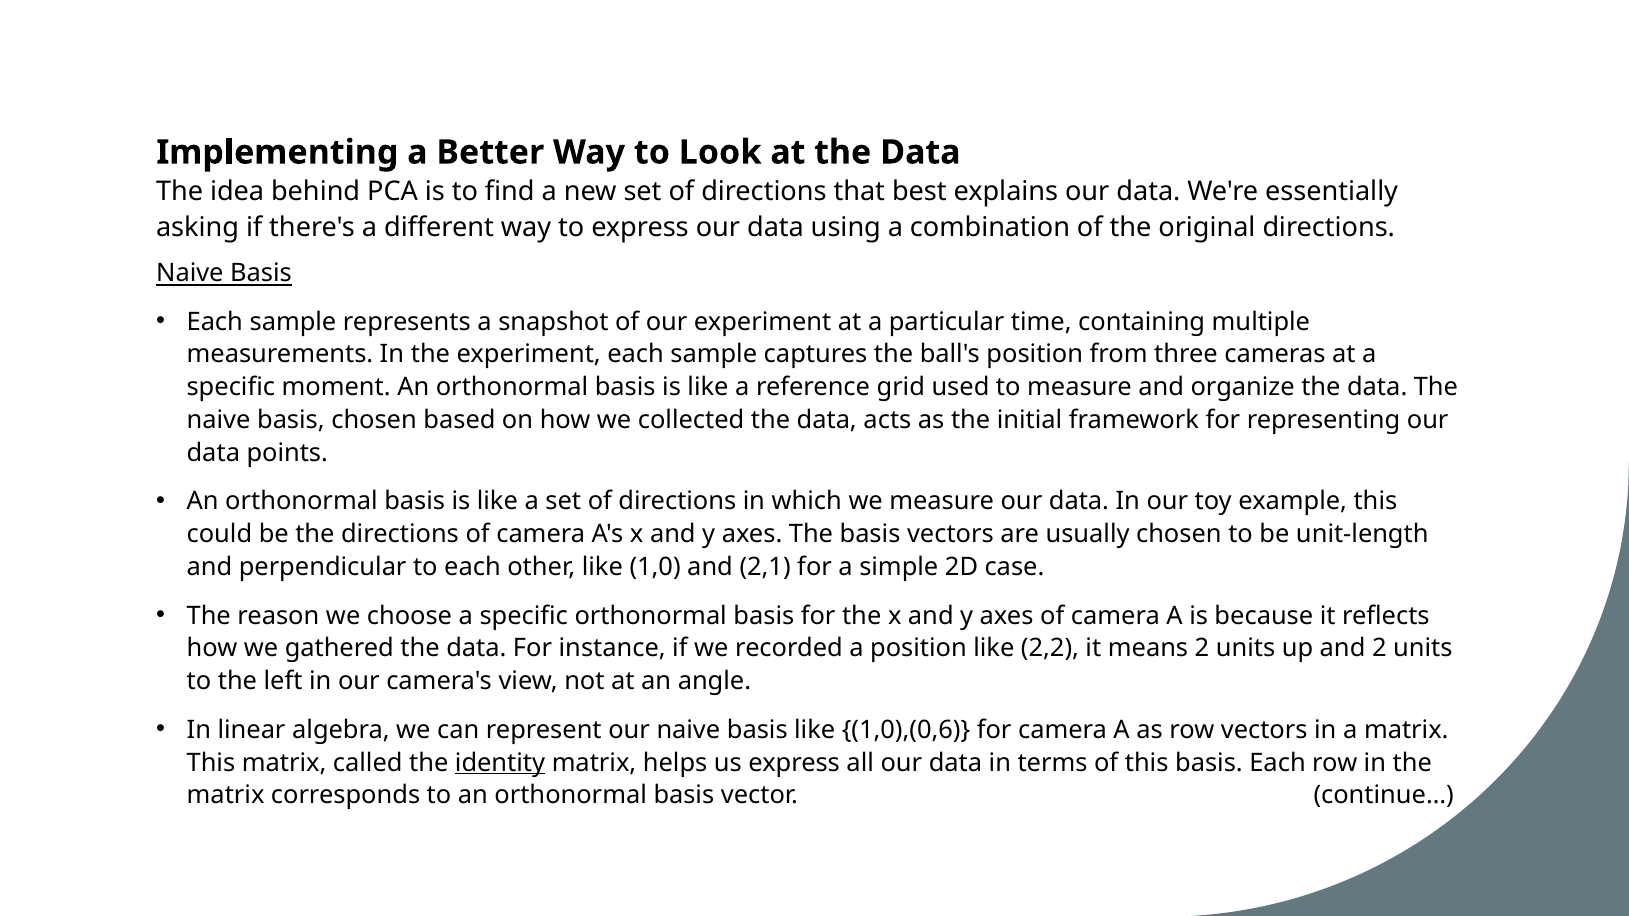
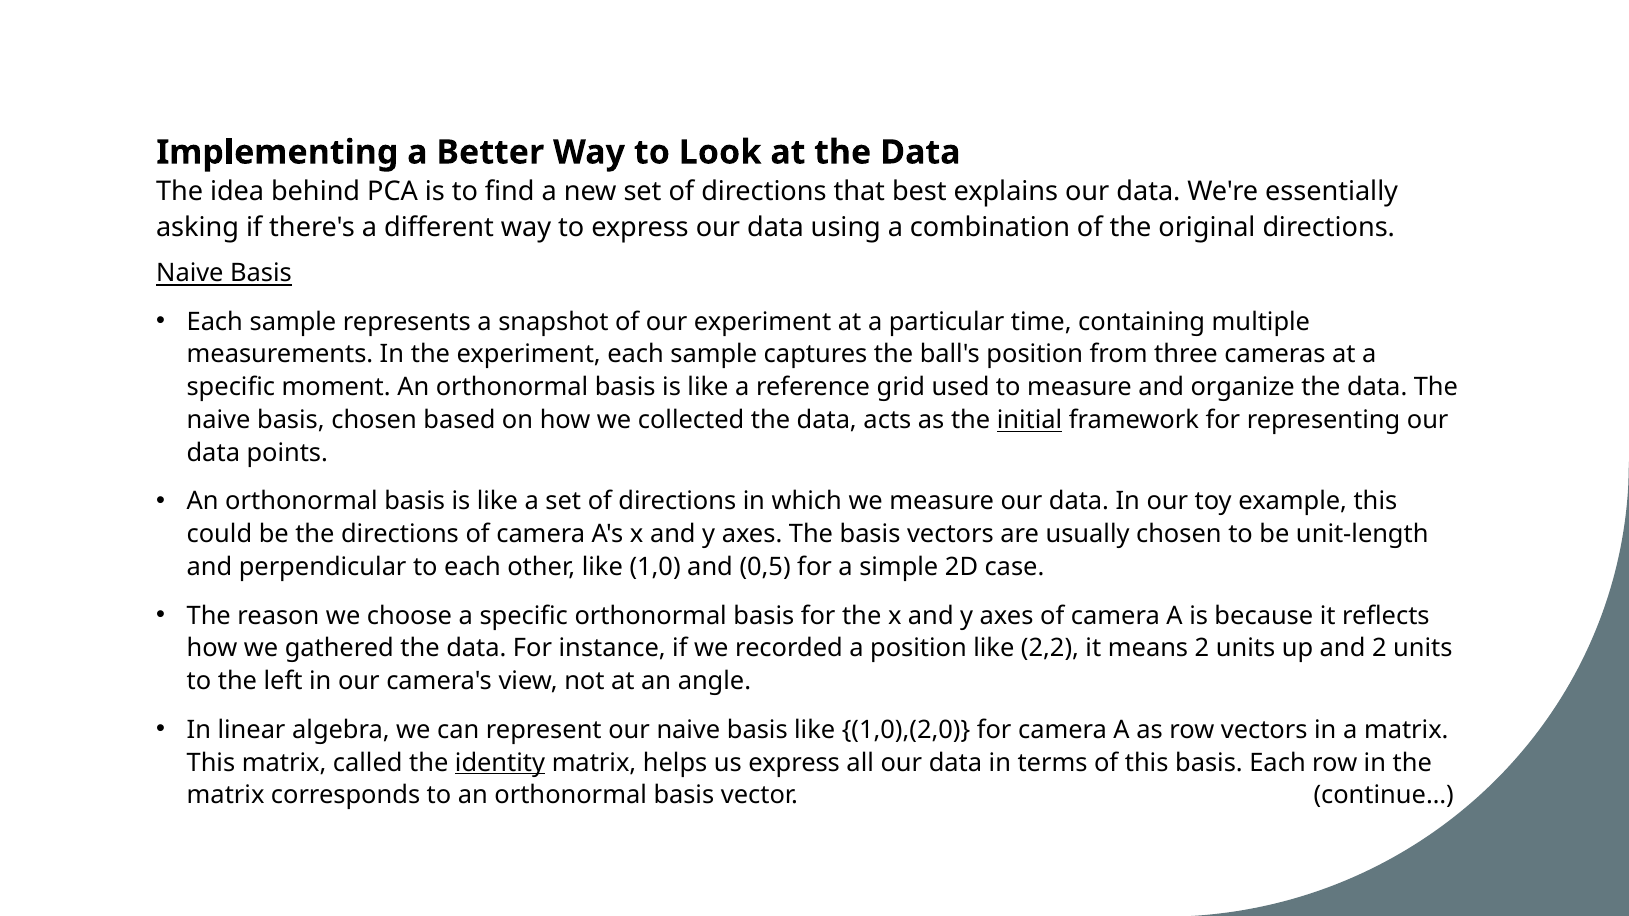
initial underline: none -> present (1029, 421)
2,1: 2,1 -> 0,5 (765, 568)
1,0),(0,6: 1,0),(0,6 -> 1,0),(2,0 (906, 730)
